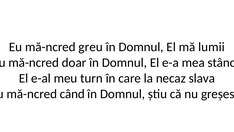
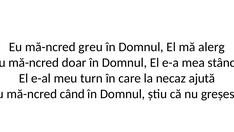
lumii: lumii -> alerg (212, 47)
slava: slava -> ajută (202, 78)
